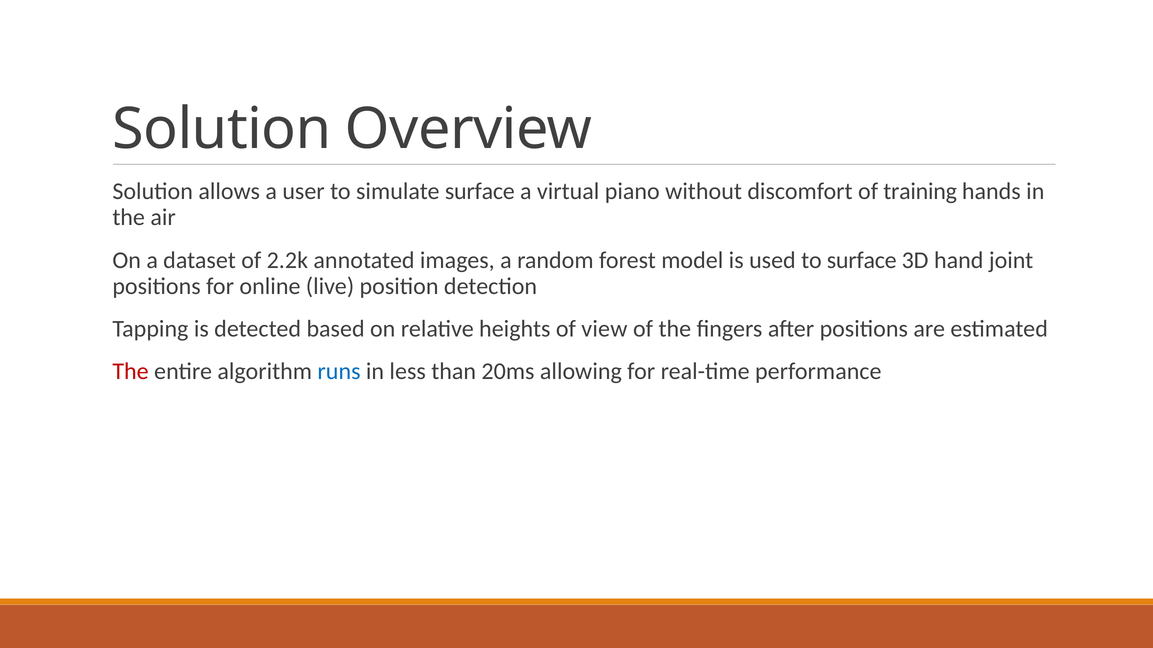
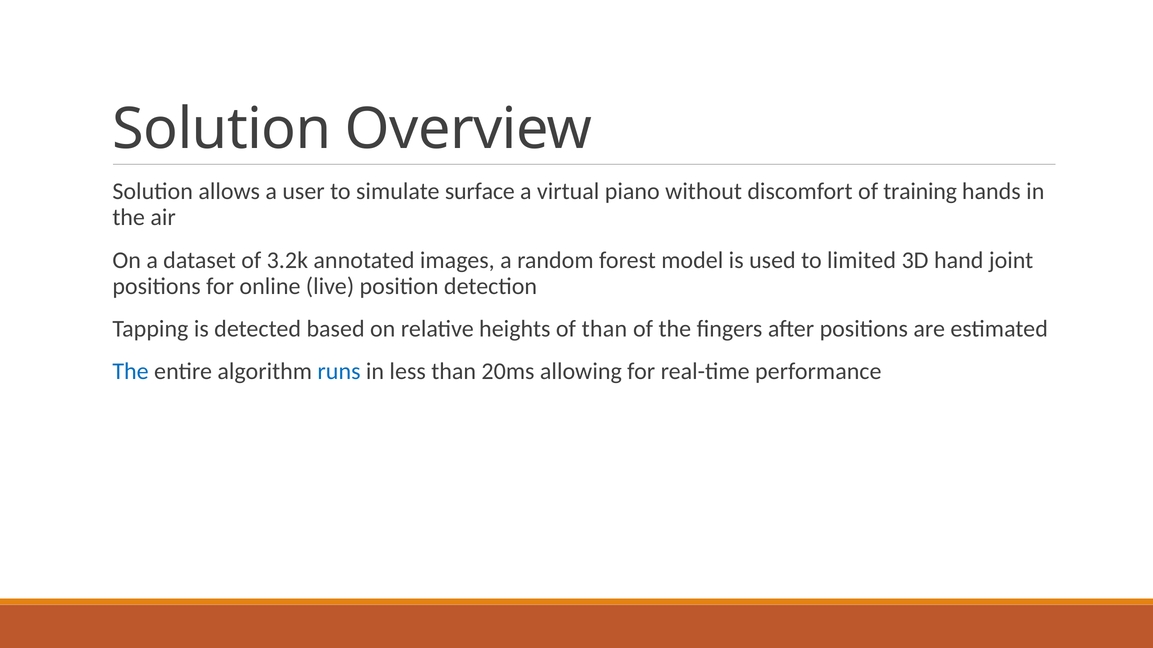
2.2k: 2.2k -> 3.2k (287, 260)
to surface: surface -> limited (862, 260)
of view: view -> than (604, 329)
The colour: red -> blue (131, 372)
